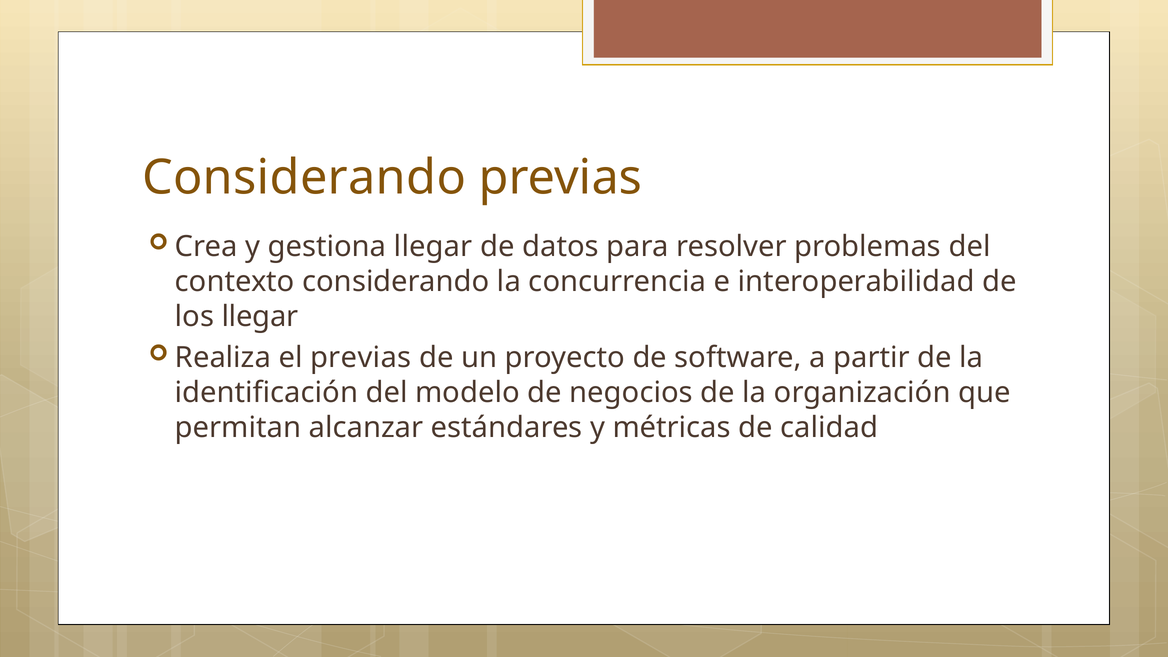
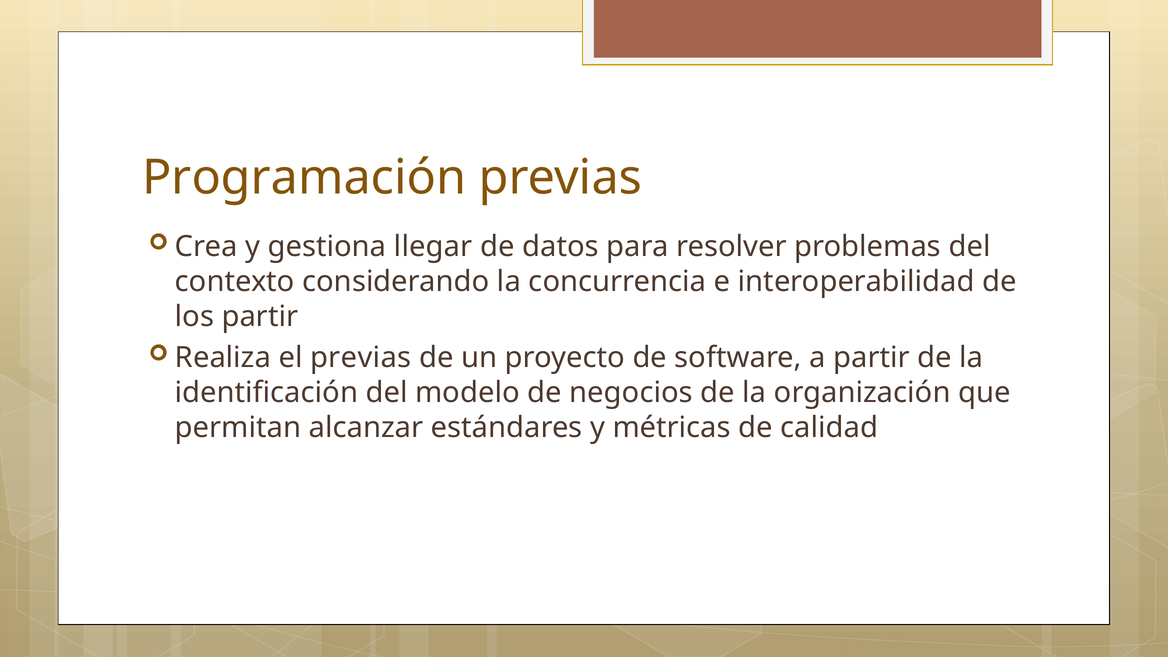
Considerando: Considerando -> Programación (304, 178)
los llegar: llegar -> partir (260, 317)
